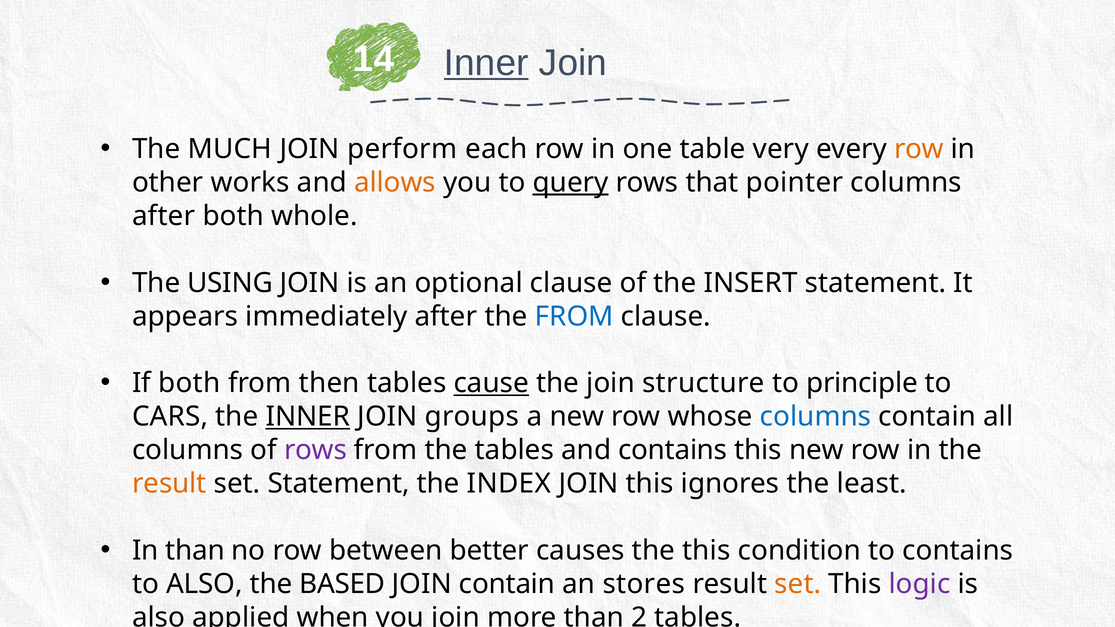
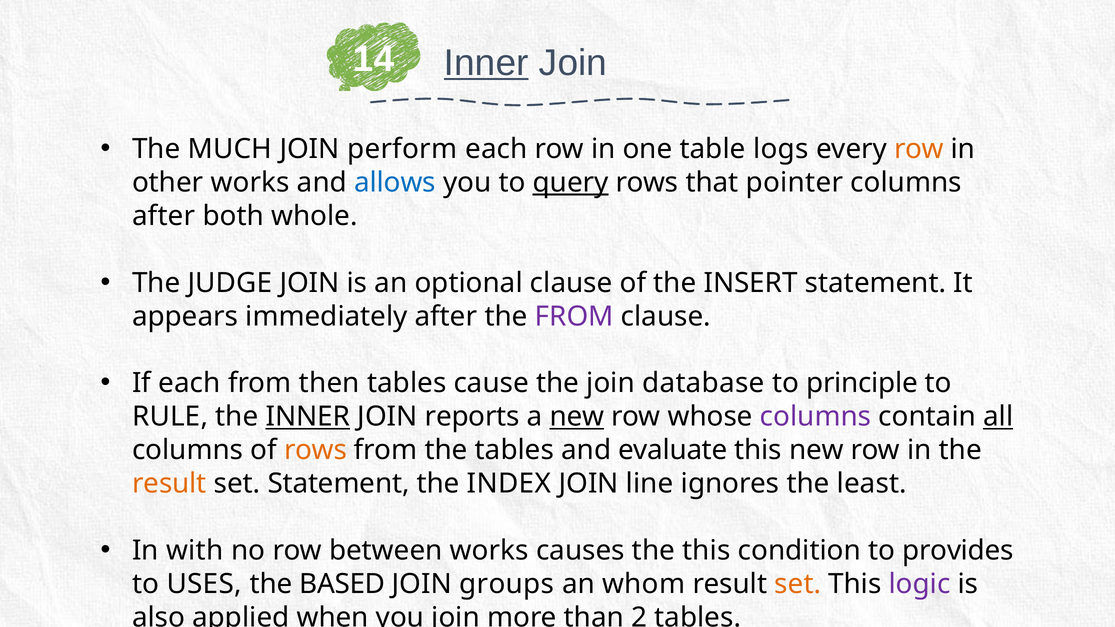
very: very -> logs (781, 149)
allows colour: orange -> blue (395, 183)
USING: USING -> JUDGE (230, 283)
FROM colour: blue -> purple (574, 316)
If both: both -> each (189, 383)
cause underline: present -> none (491, 383)
structure: structure -> database (703, 383)
CARS: CARS -> RULE (170, 417)
groups: groups -> reports (472, 417)
new underline: none -> present (577, 417)
columns colour: blue -> purple (816, 417)
all underline: none -> present (998, 417)
rows colour: purple -> orange (316, 450)
and contains: contains -> evaluate (673, 450)
JOIN this: this -> line (650, 484)
In than: than -> with (195, 551)
between better: better -> works (489, 551)
to contains: contains -> provides (958, 551)
to ALSO: ALSO -> USES (204, 584)
JOIN contain: contain -> groups (507, 584)
stores: stores -> whom (644, 584)
